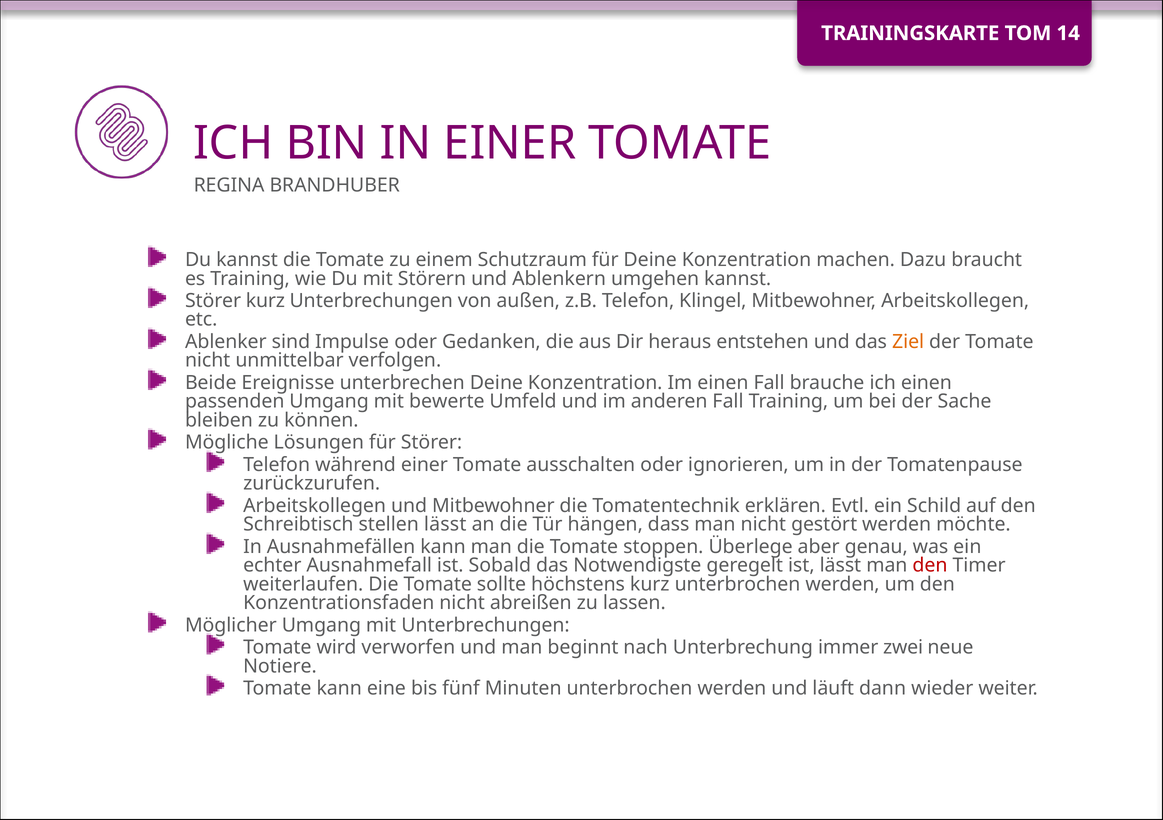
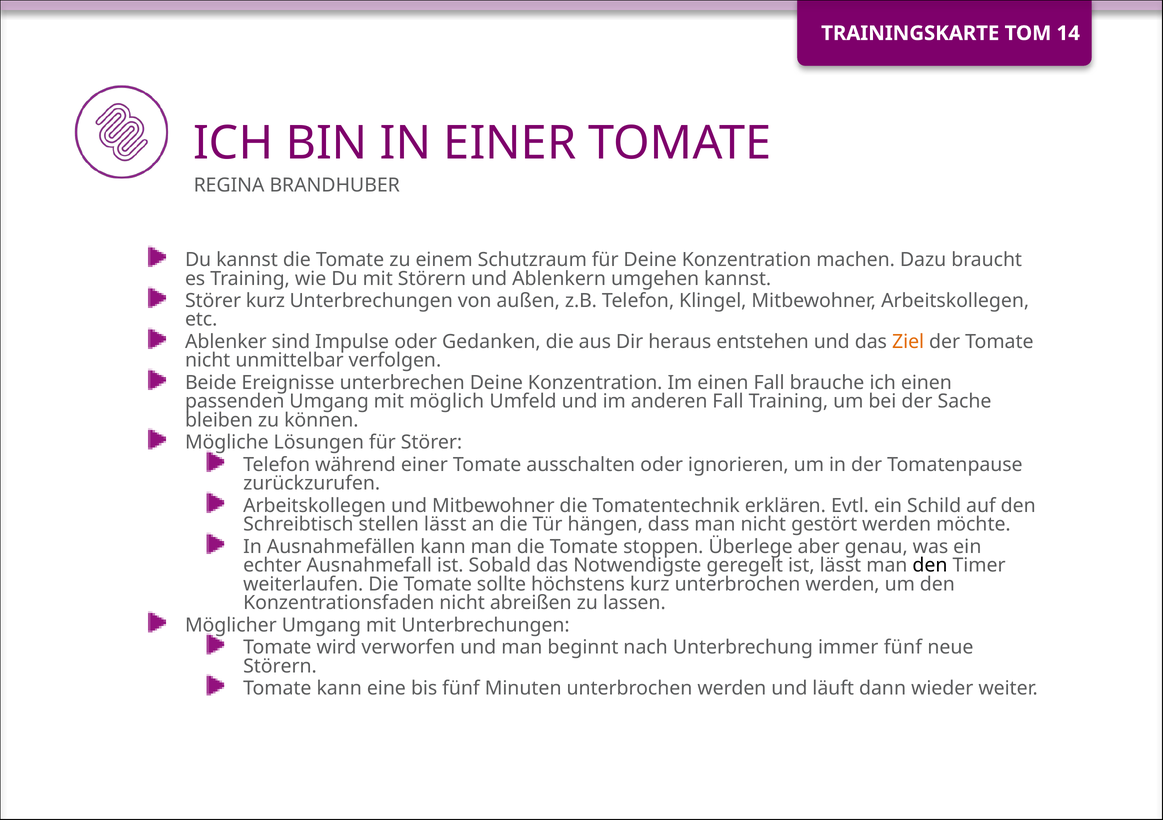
bewerte: bewerte -> möglich (447, 401)
den colour: red -> black (930, 565)
immer zwei: zwei -> fünf (903, 647)
Notiere: Notiere -> Störern (280, 666)
